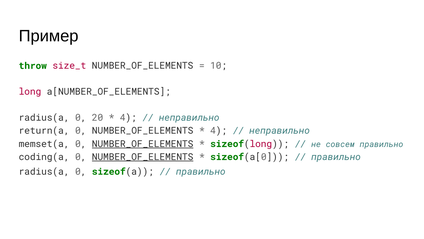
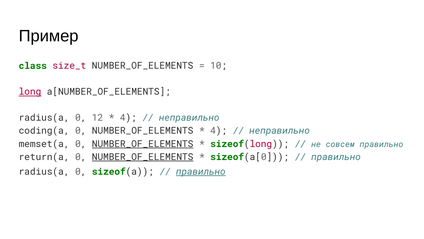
throw: throw -> class (33, 66)
long underline: none -> present (30, 92)
20: 20 -> 12 (98, 118)
return(a: return(a -> coding(a (44, 131)
coding(a: coding(a -> return(a (44, 157)
правильно underline: none -> present (201, 171)
